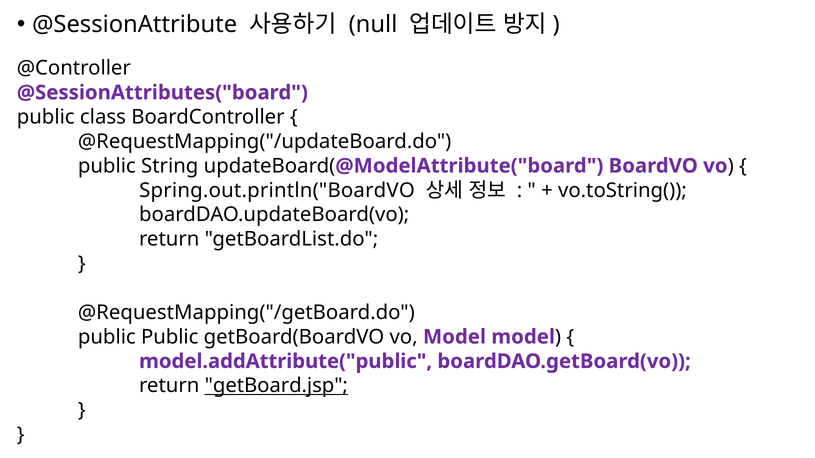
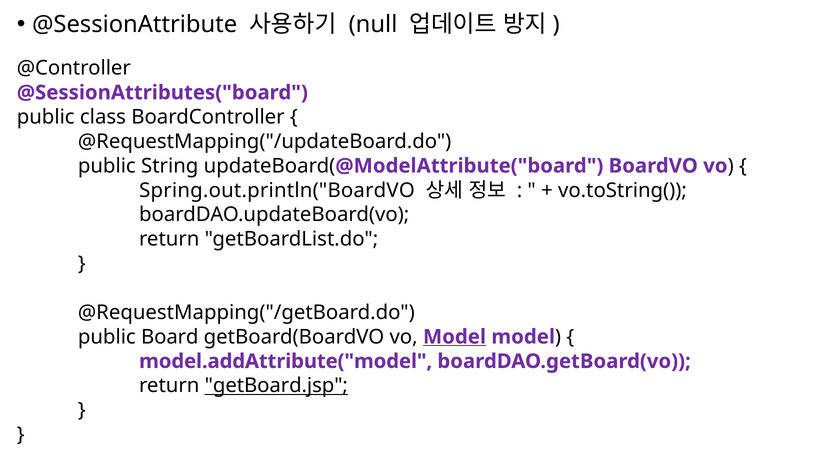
public Public: Public -> Board (170, 337)
Model underline: none -> present (454, 337)
model.addAttribute("public: model.addAttribute("public -> model.addAttribute("model (286, 362)
